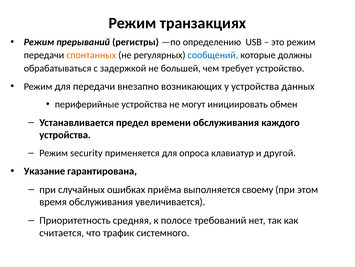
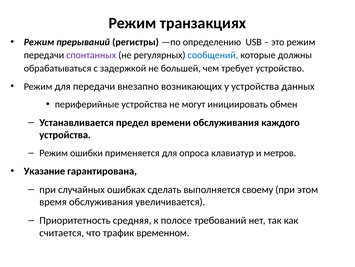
спонтанных colour: orange -> purple (91, 55)
security: security -> ошибки (86, 153)
другой: другой -> метров (280, 153)
приёма: приёма -> сделать (164, 189)
системного: системного -> временном (163, 232)
